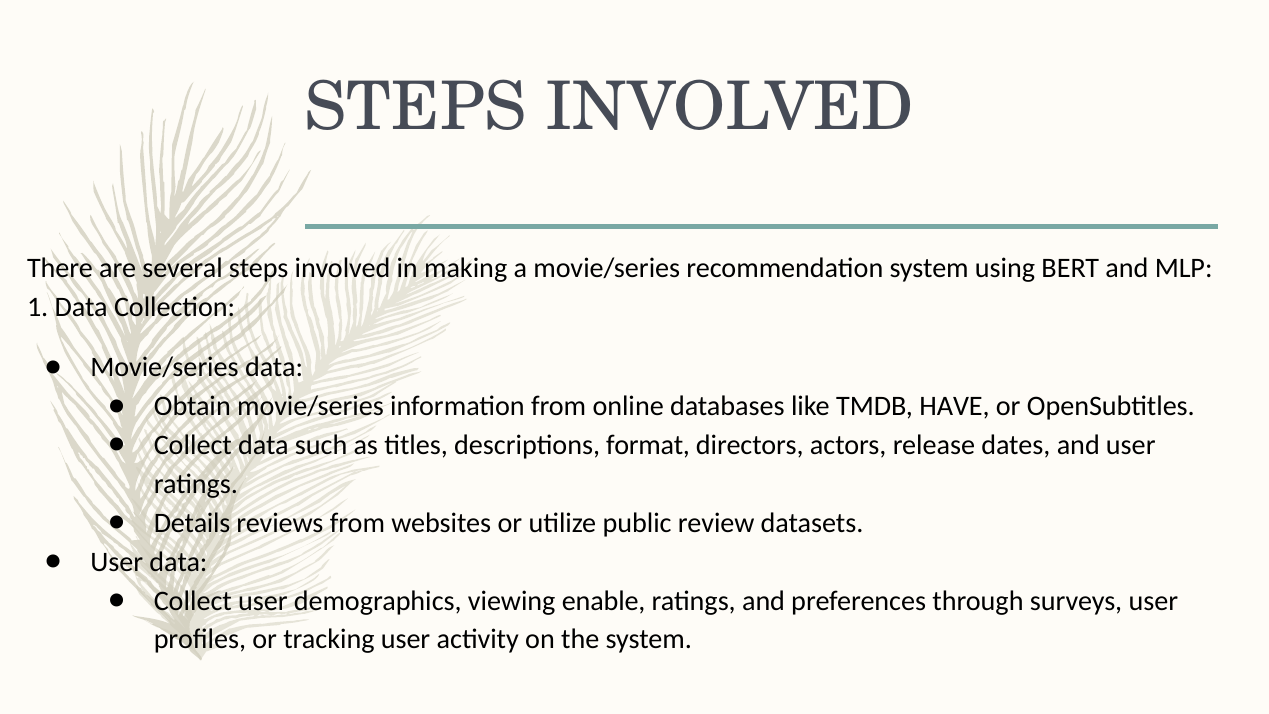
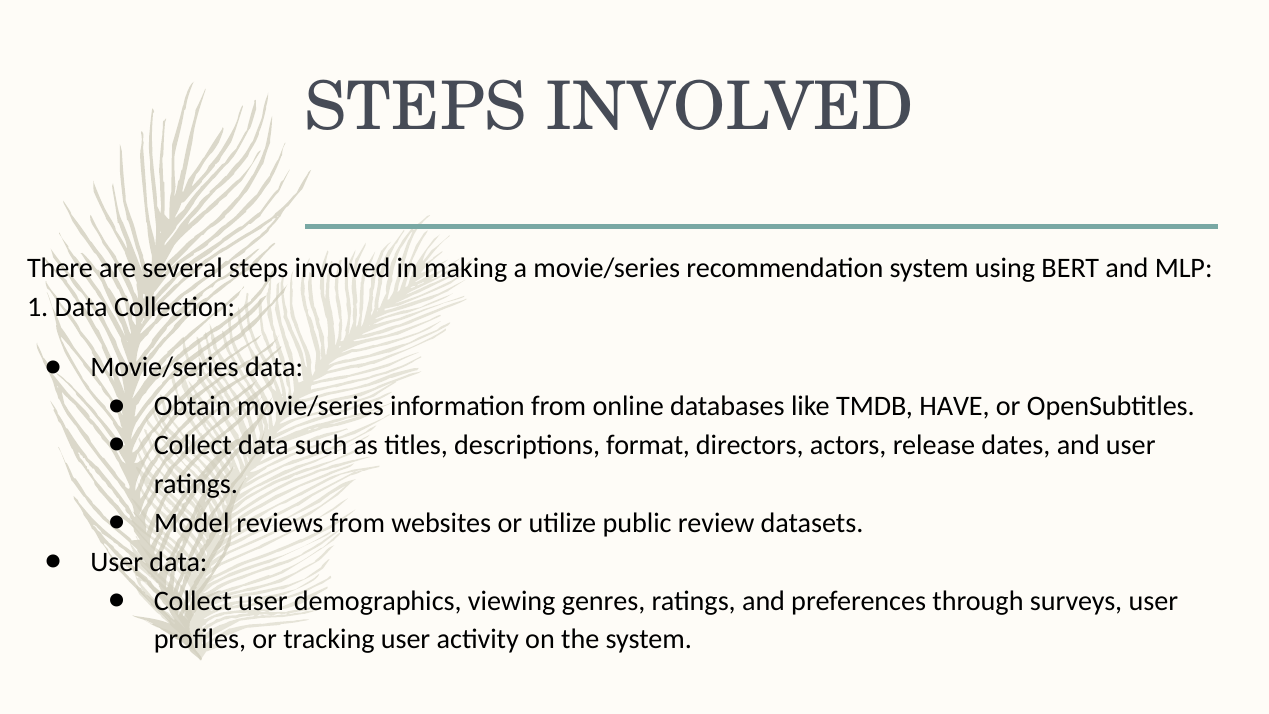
Details: Details -> Model (192, 523)
enable: enable -> genres (604, 601)
